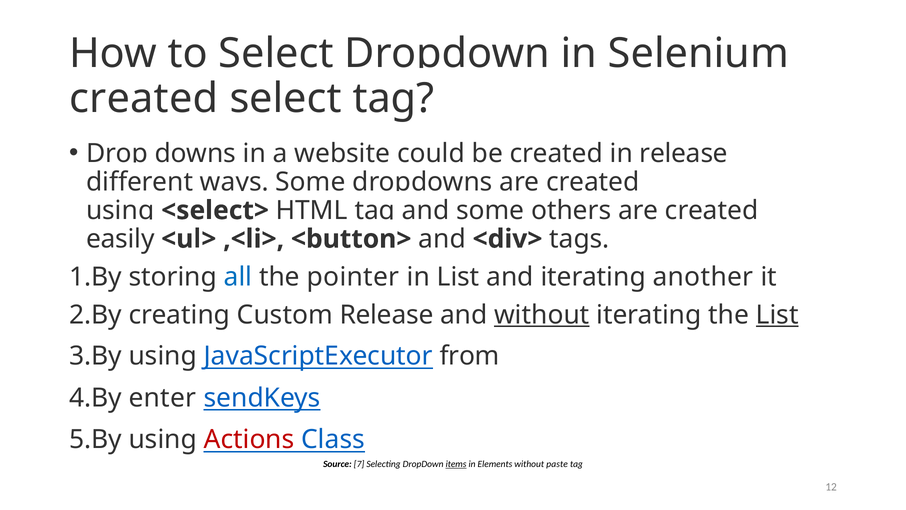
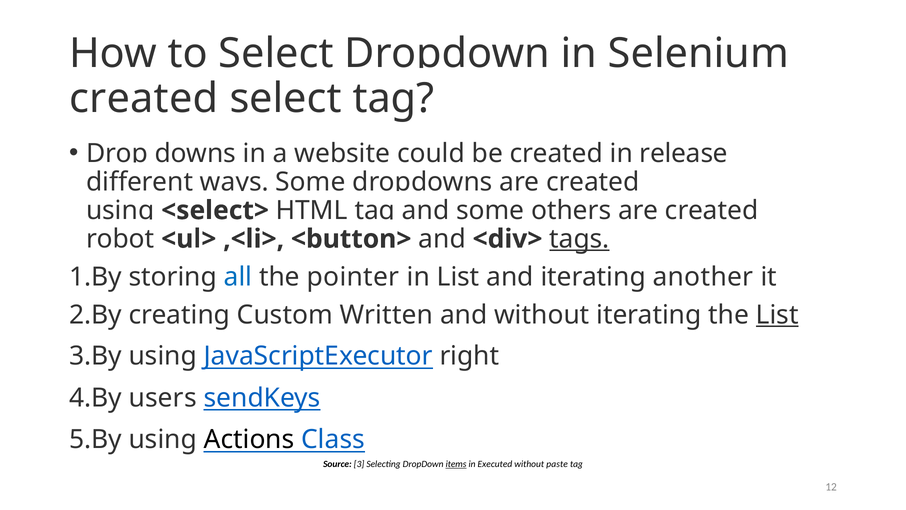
easily: easily -> robot (120, 239)
tags underline: none -> present (579, 239)
Custom Release: Release -> Written (386, 315)
without underline: present -> none (542, 315)
from: from -> right (469, 356)
enter: enter -> users (163, 398)
Actions colour: red -> black (249, 439)
7: 7 -> 3 (359, 464)
Elements: Elements -> Executed (495, 464)
